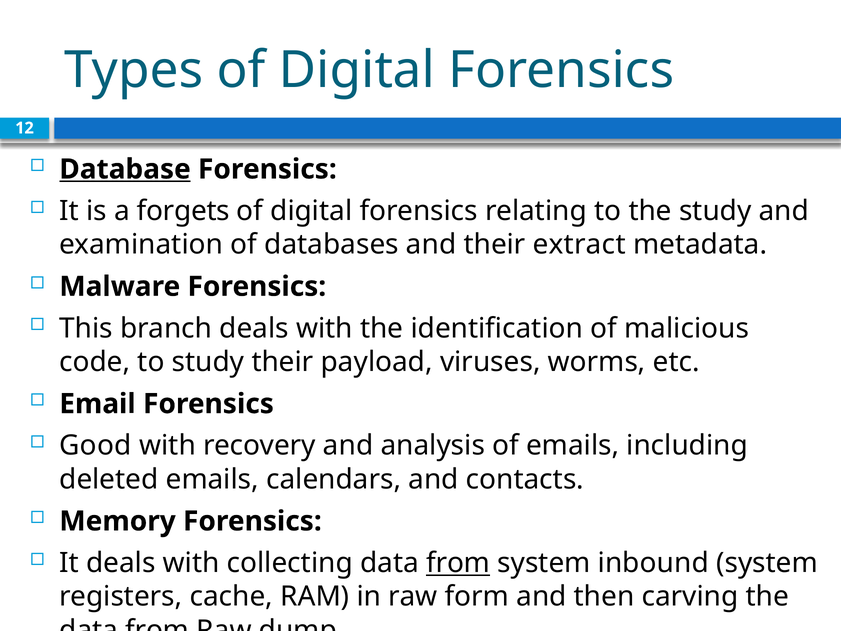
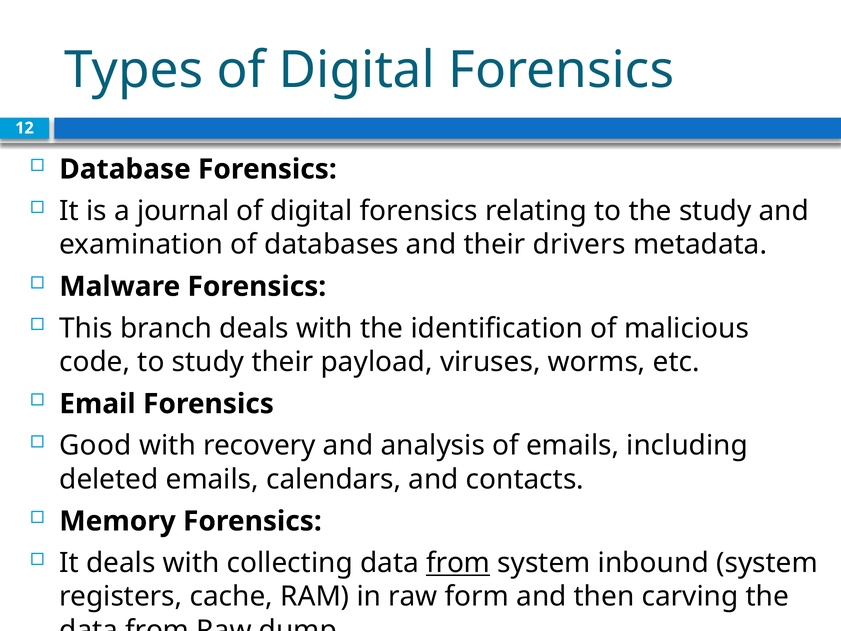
Database underline: present -> none (125, 169)
forgets: forgets -> journal (183, 211)
extract: extract -> drivers (579, 245)
